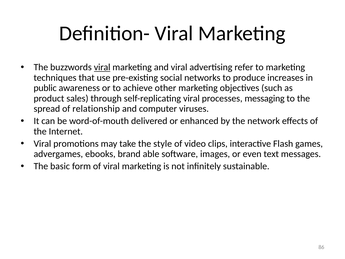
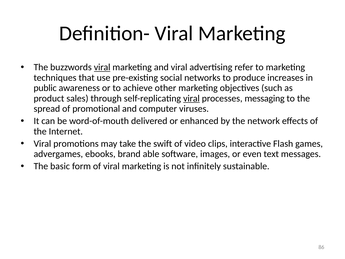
viral underline: none -> present (191, 98)
relationship: relationship -> promotional (96, 109)
style: style -> swift (163, 144)
